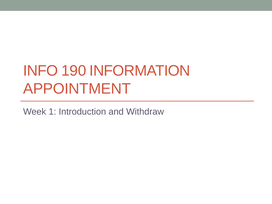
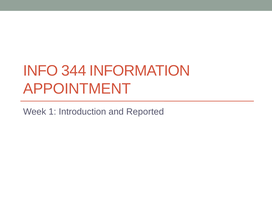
190: 190 -> 344 (74, 71)
Withdraw: Withdraw -> Reported (145, 112)
